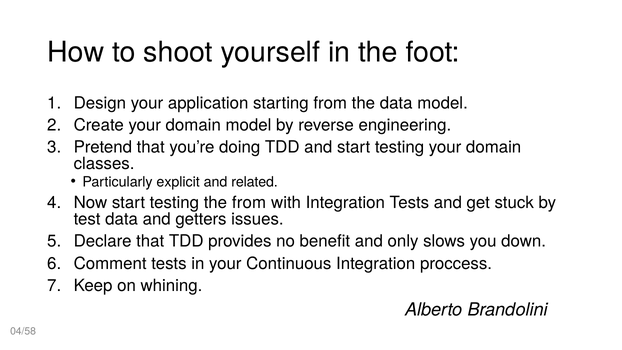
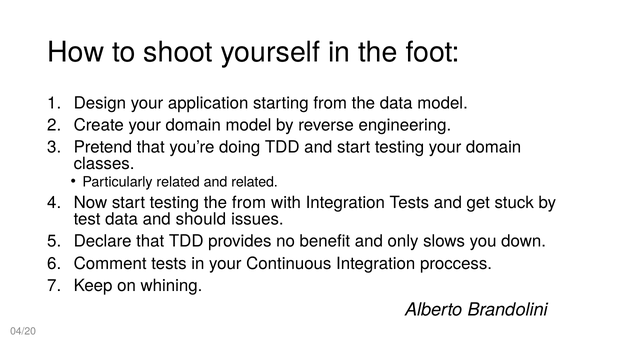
Particularly explicit: explicit -> related (178, 182)
getters: getters -> should (201, 219)
04/58: 04/58 -> 04/20 (23, 331)
